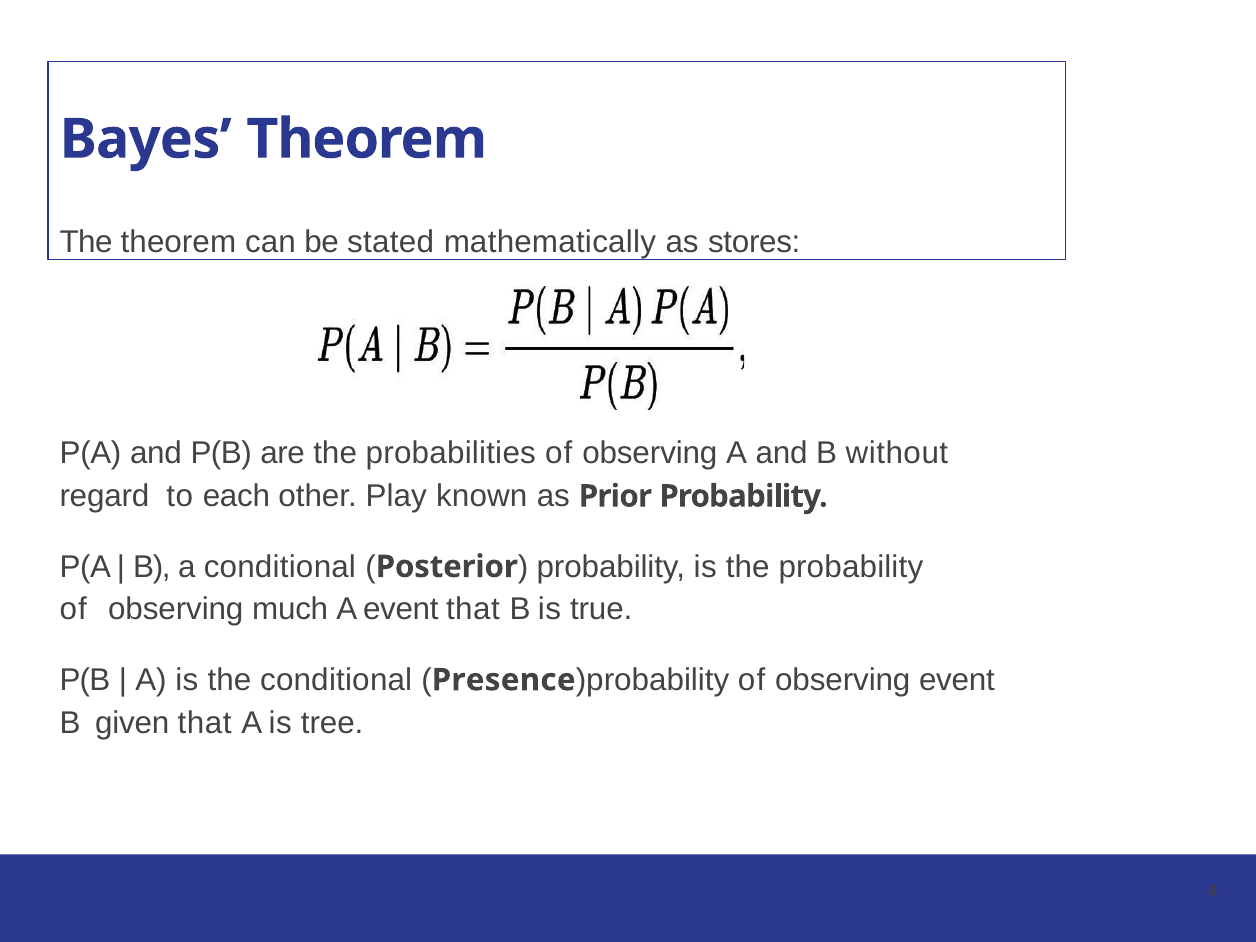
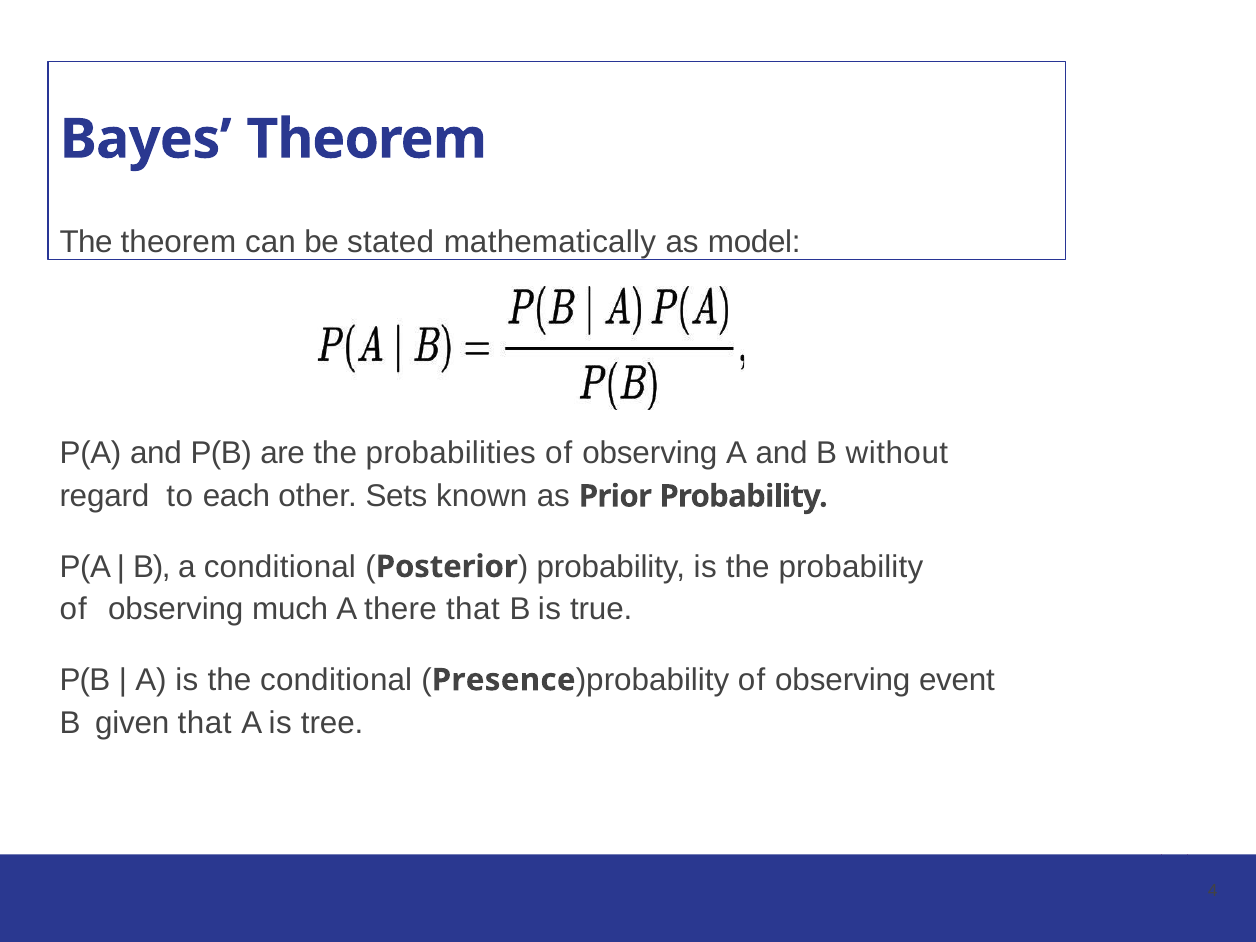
stores: stores -> model (754, 242)
Play: Play -> Sets (396, 496)
A event: event -> there (400, 610)
